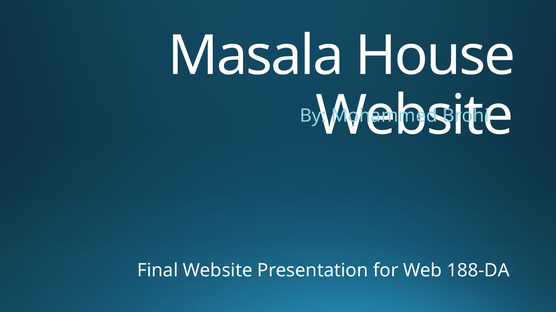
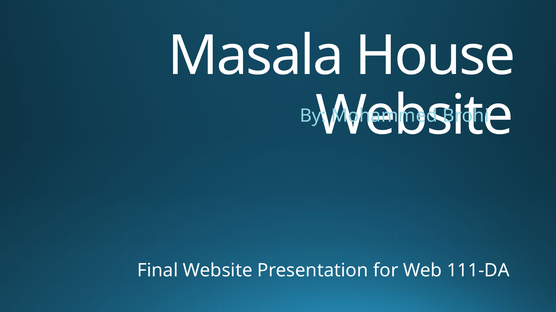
188-DA: 188-DA -> 111-DA (478, 271)
